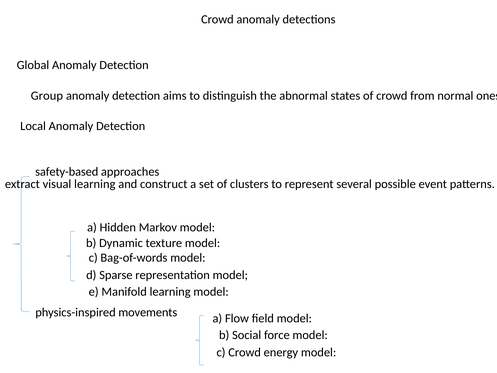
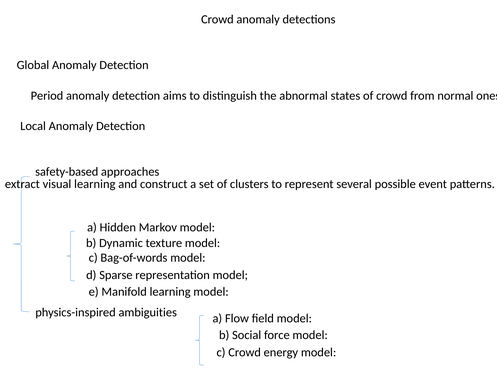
Group: Group -> Period (47, 96)
movements: movements -> ambiguities (148, 312)
